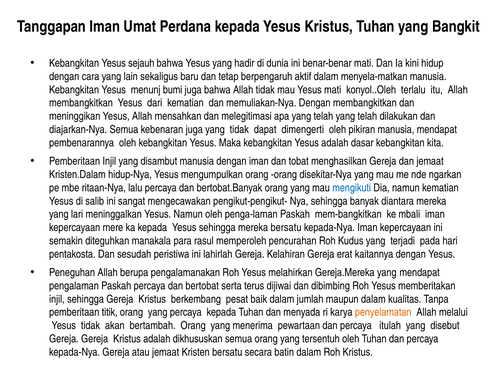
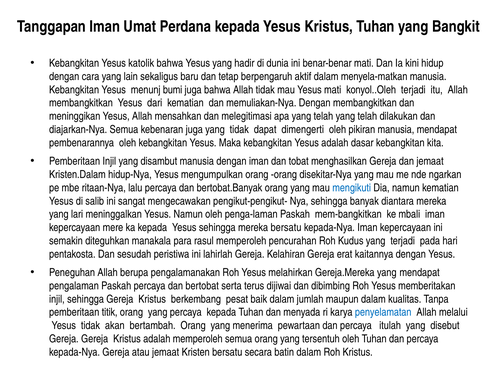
sejauh: sejauh -> katolik (141, 63)
konyol..Oleh terlalu: terlalu -> terjadi (413, 90)
penyelamatan colour: orange -> blue (383, 313)
adalah dikhususkan: dikhususkan -> memperoleh (198, 339)
